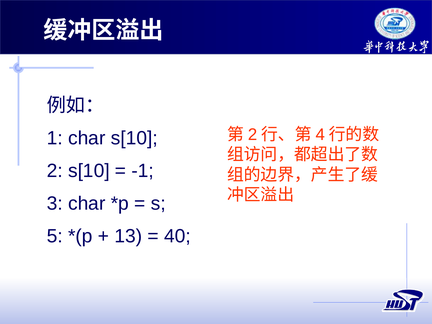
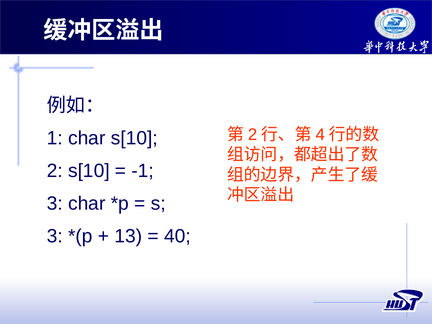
5: 5 -> 3 (55, 236)
